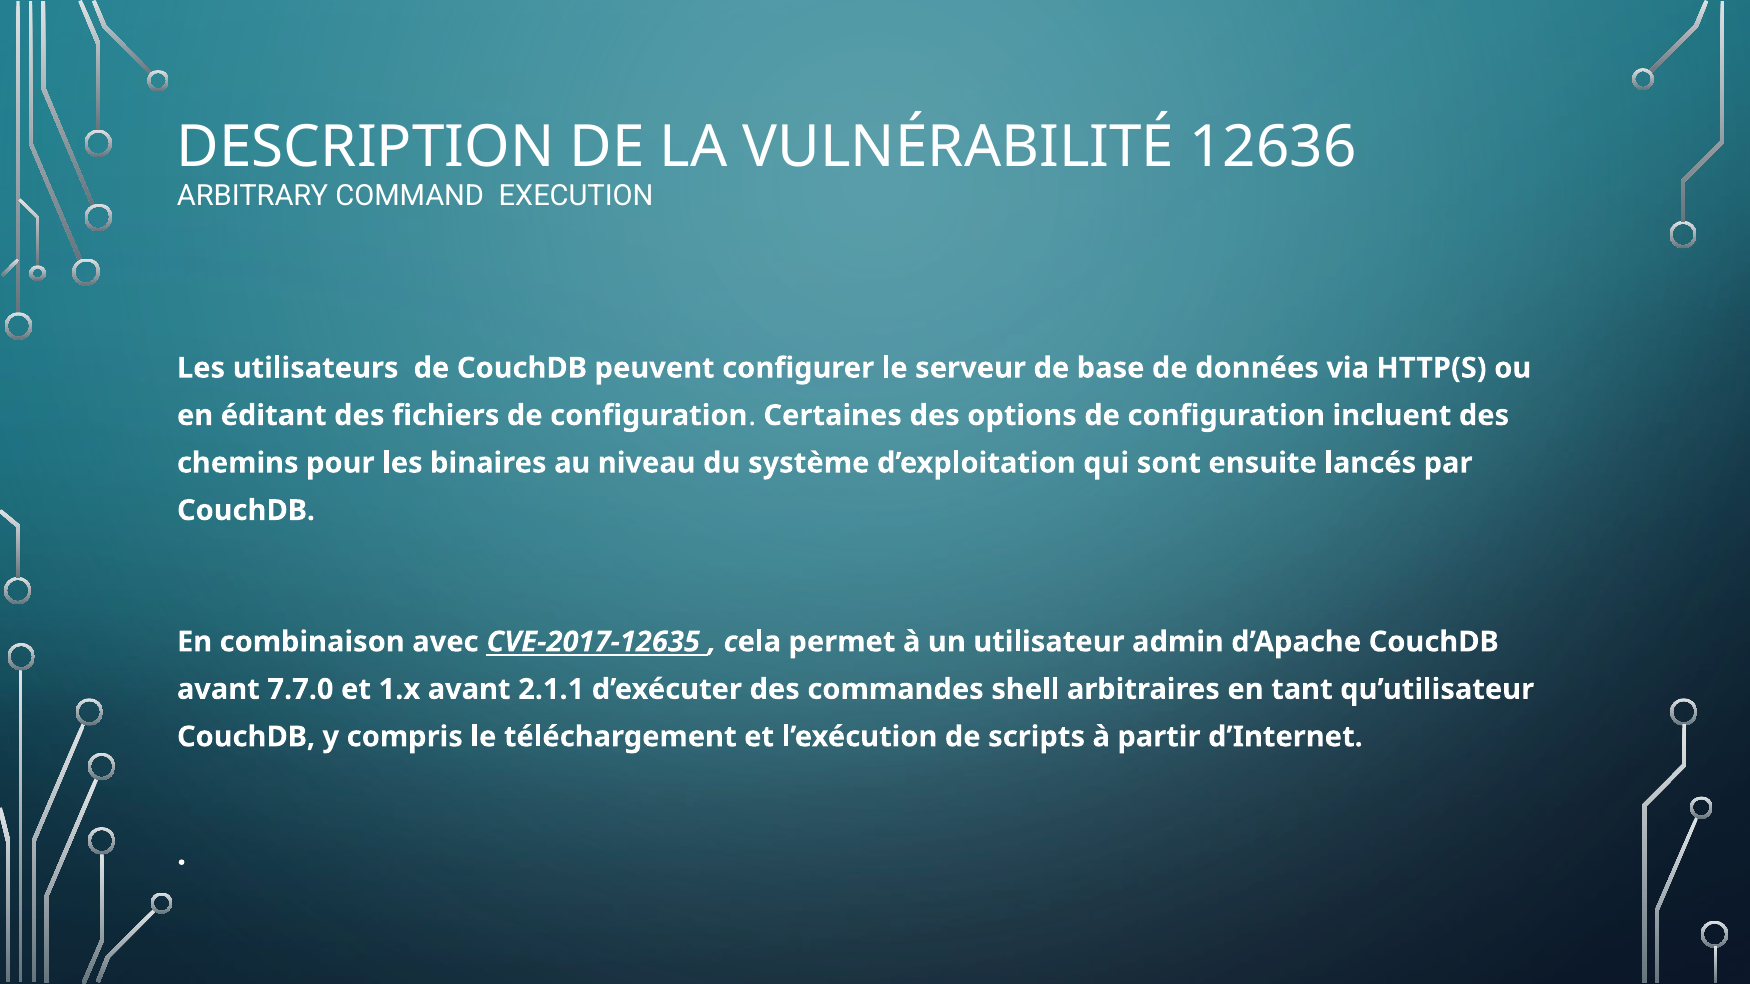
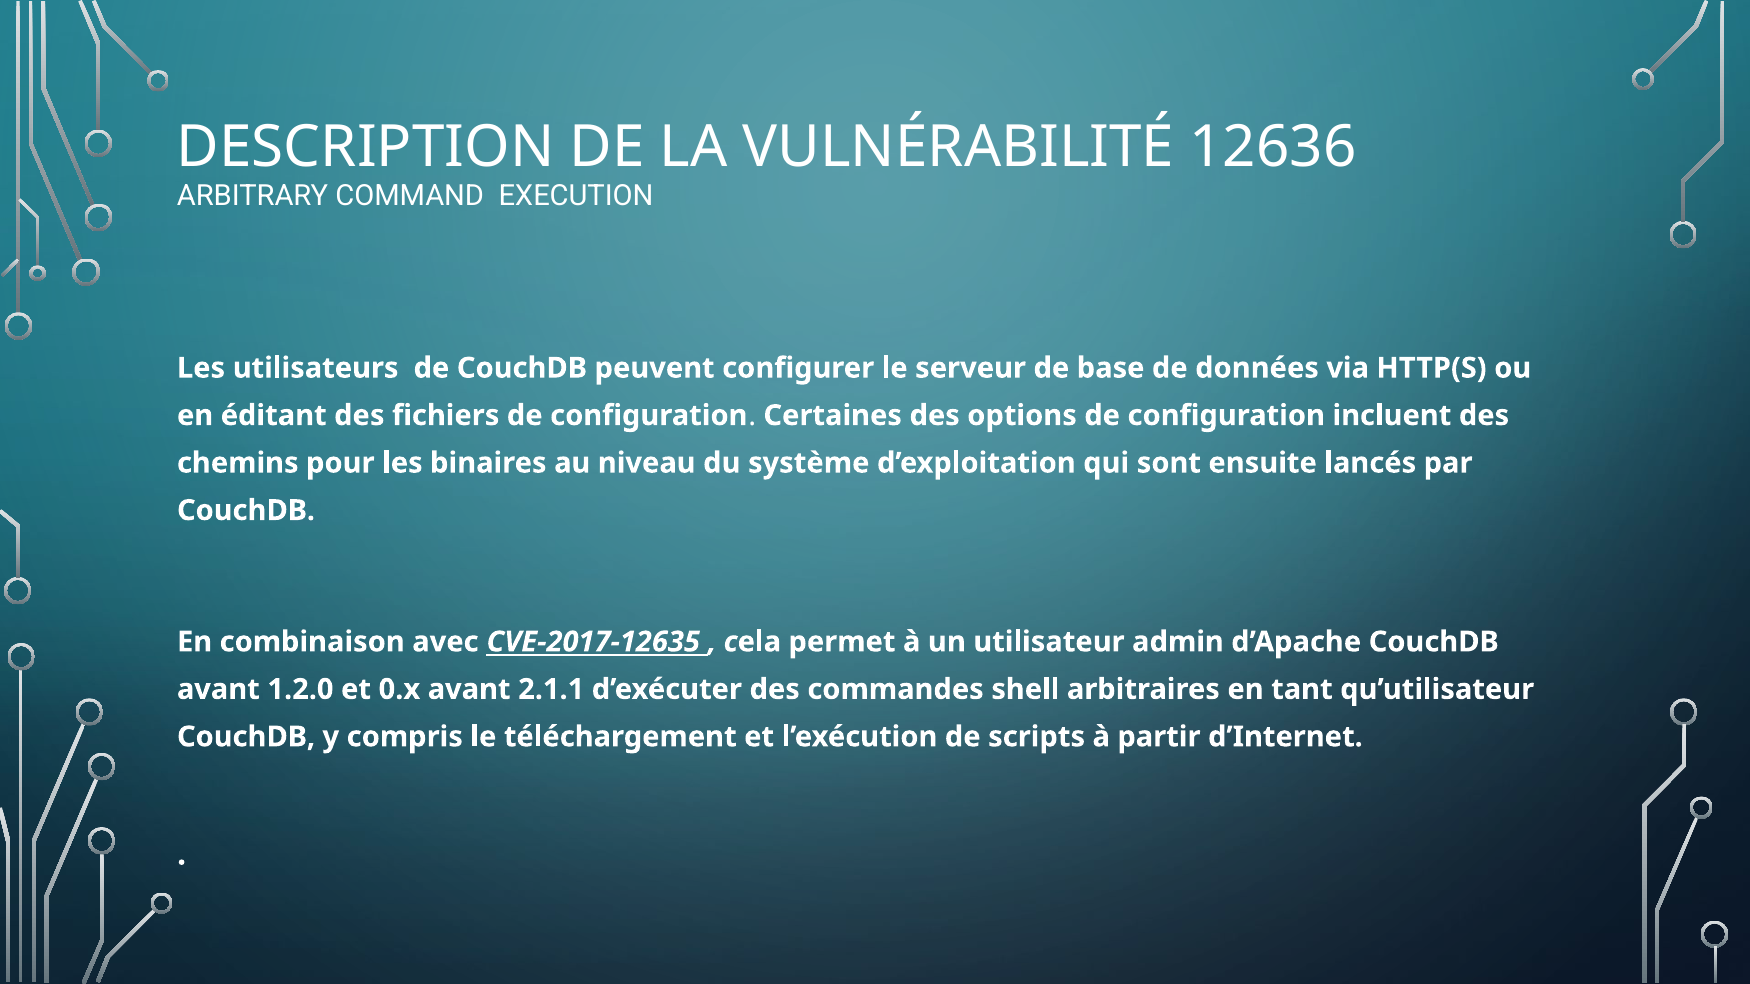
7.7.0: 7.7.0 -> 1.2.0 (300, 690)
1.x: 1.x -> 0.x (399, 690)
